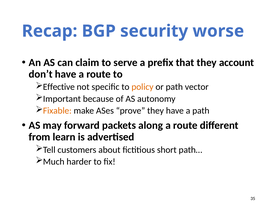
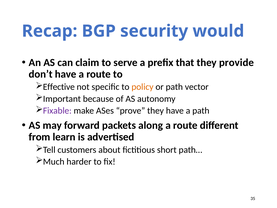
worse: worse -> would (218, 31)
account: account -> provide (237, 62)
Fixable colour: orange -> purple (57, 111)
